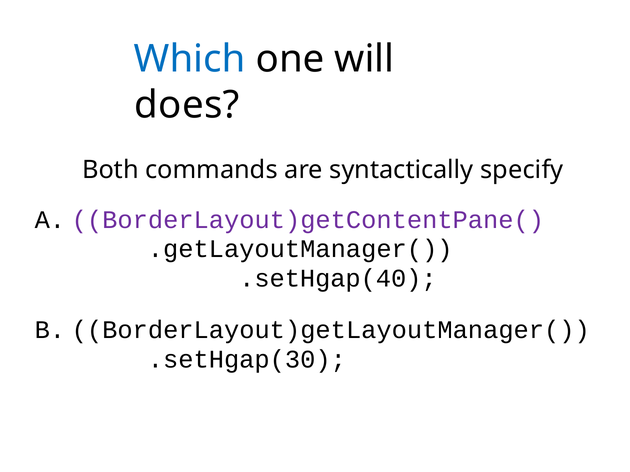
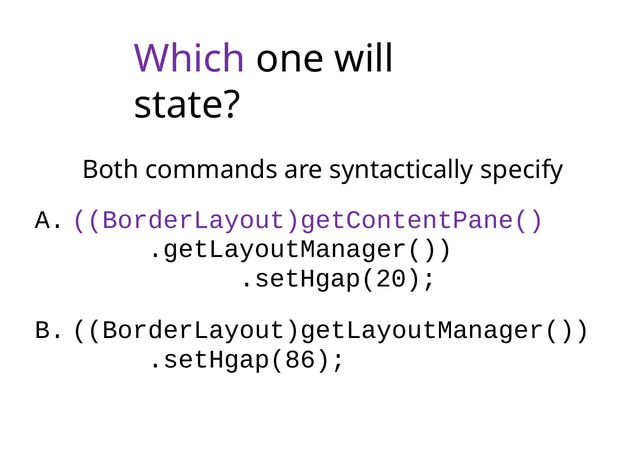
Which colour: blue -> purple (190, 59)
does: does -> state (187, 105)
.setHgap(40: .setHgap(40 -> .setHgap(20 (338, 279)
.setHgap(30: .setHgap(30 -> .setHgap(86 (247, 360)
